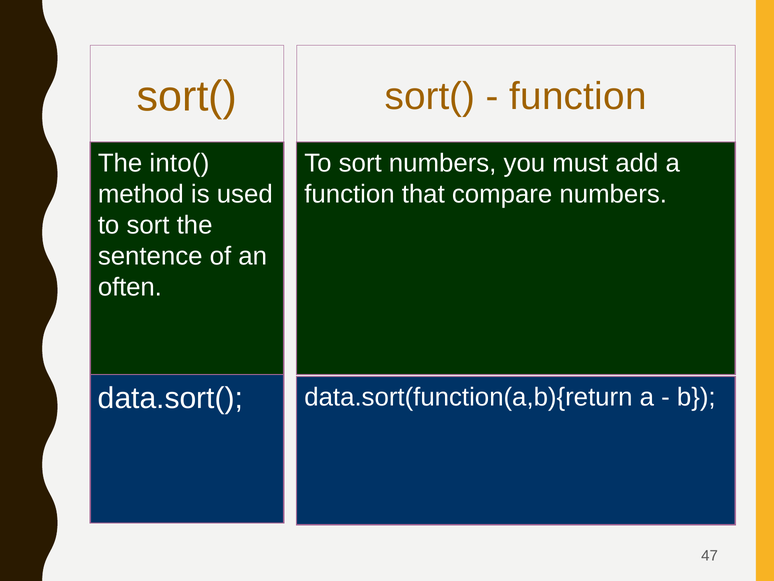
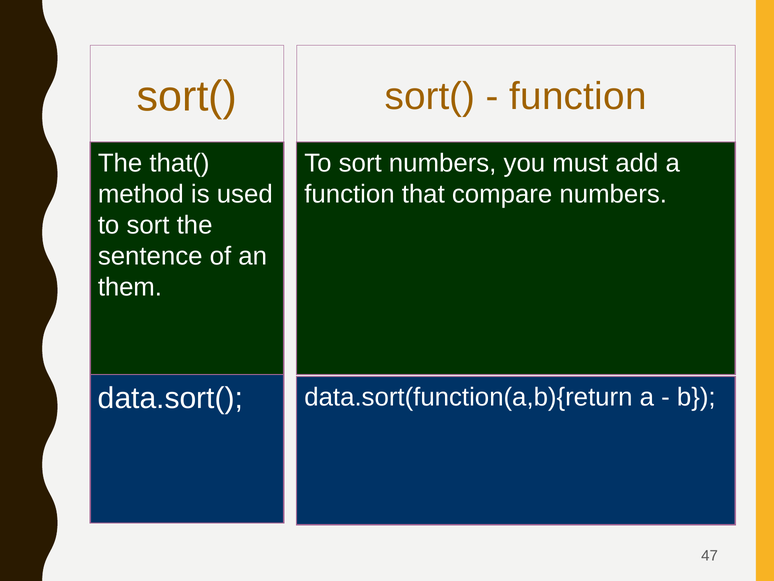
into(: into( -> that( (180, 163)
often: often -> them (130, 287)
